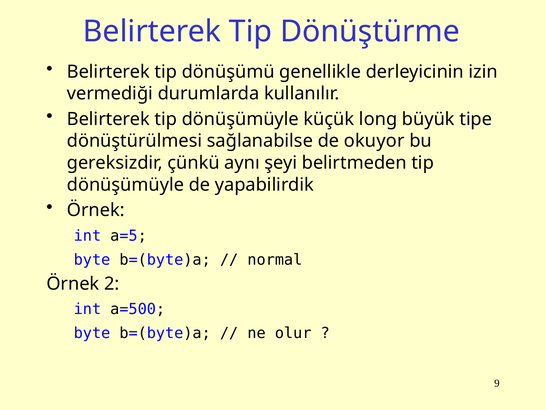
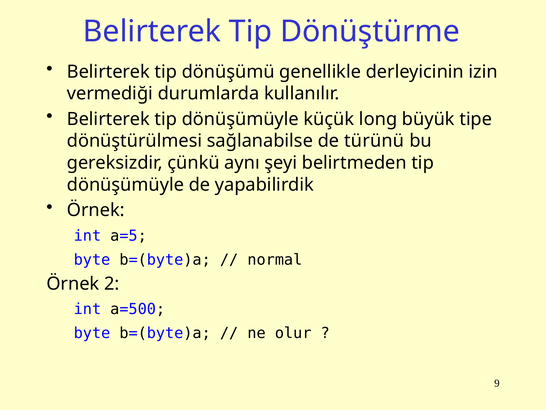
okuyor: okuyor -> türünü (374, 141)
